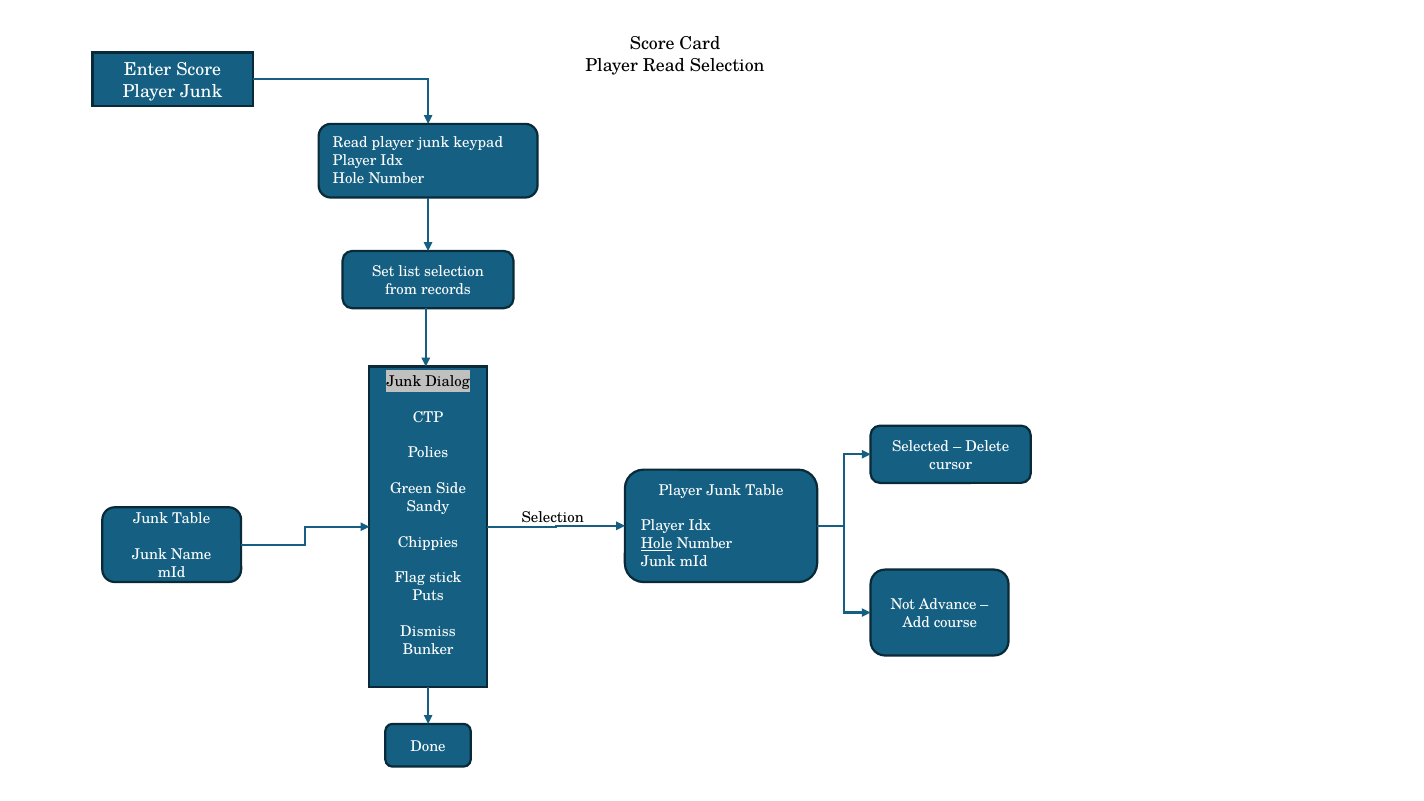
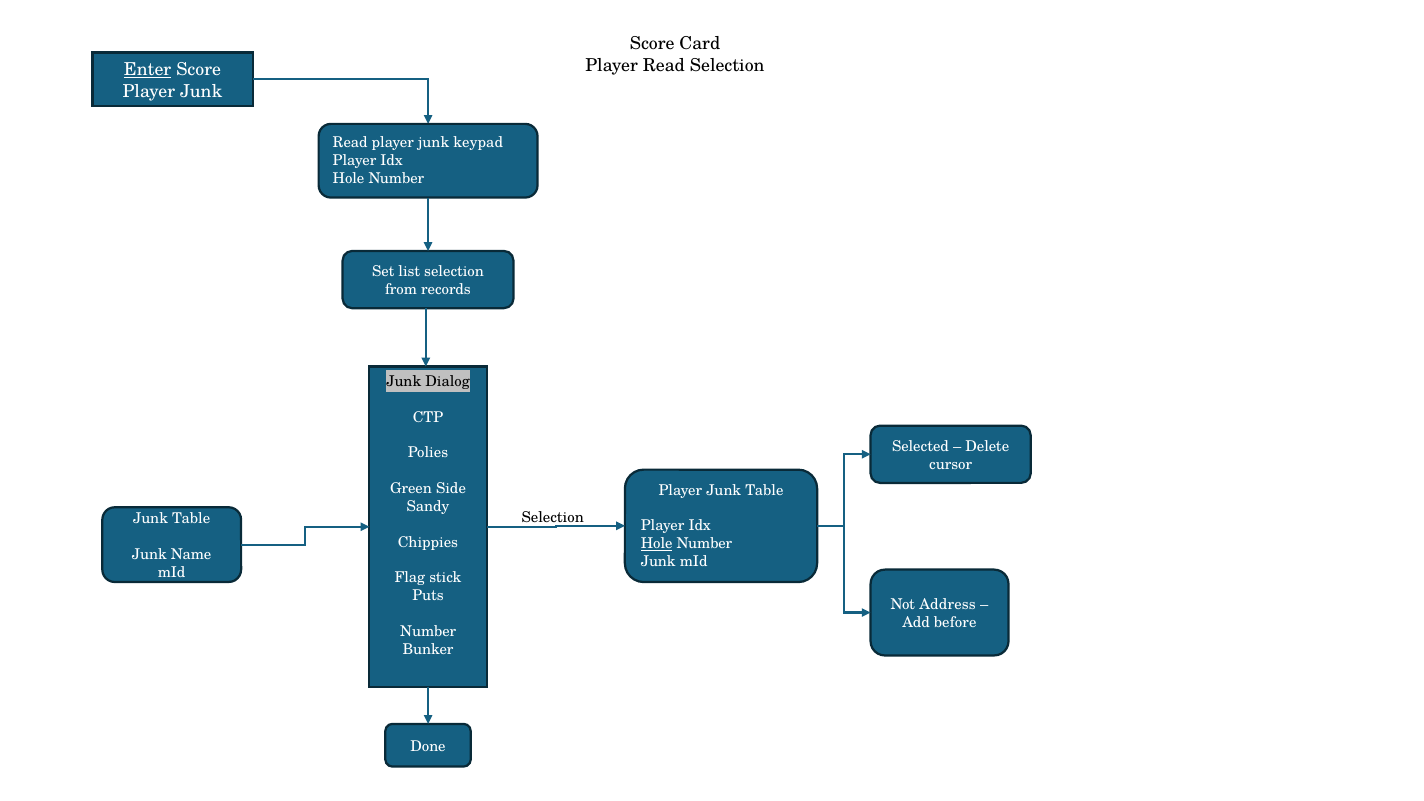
Enter underline: none -> present (148, 70)
Advance: Advance -> Address (948, 605)
course: course -> before (955, 622)
Dismiss: Dismiss -> Number (428, 631)
